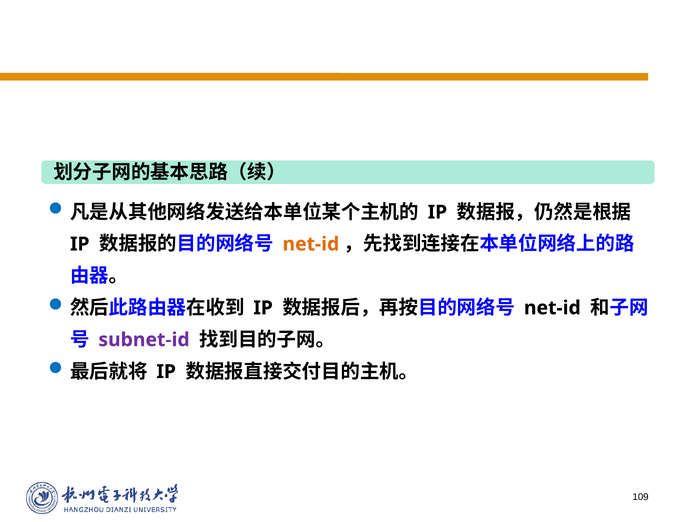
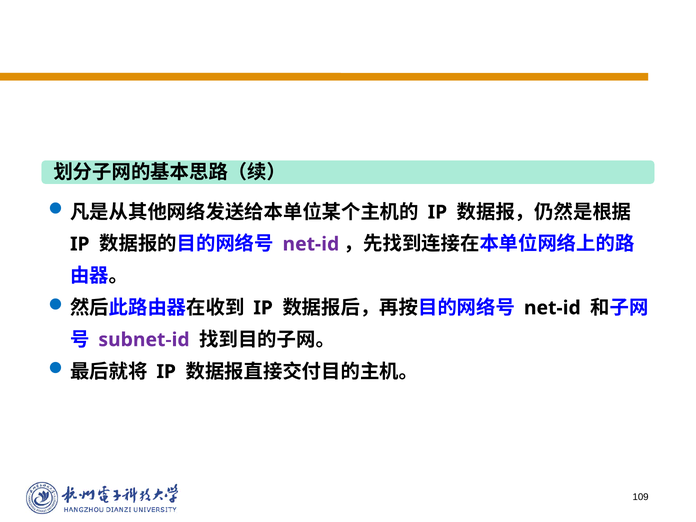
net-id colour: orange -> purple (311, 244)
